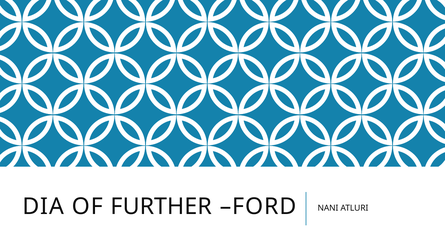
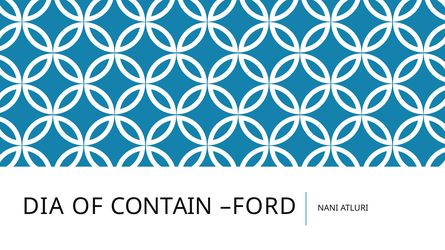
FURTHER: FURTHER -> CONTAIN (161, 207)
